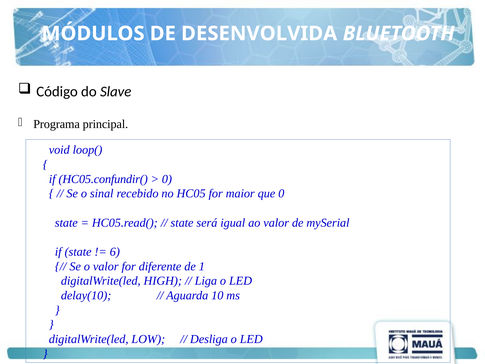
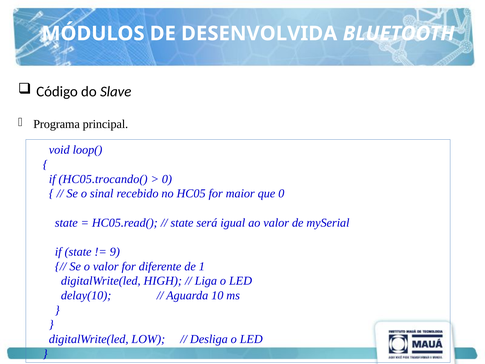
HC05.confundir(: HC05.confundir( -> HC05.trocando( (103, 179)
6: 6 -> 9 (115, 252)
